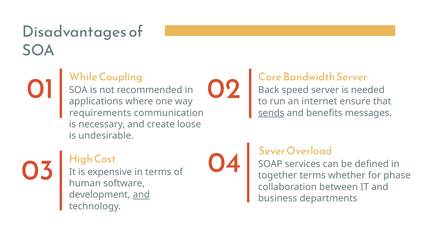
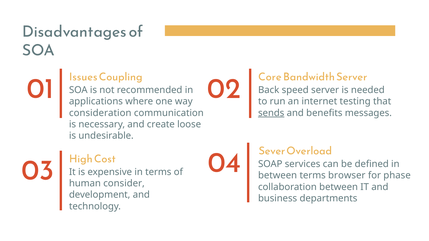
While: While -> Issues (83, 77)
ensure: ensure -> testing (355, 102)
requirements: requirements -> consideration (100, 113)
together: together -> between (278, 176)
whether: whether -> browser (347, 176)
software: software -> consider (124, 184)
and underline: present -> none (141, 195)
